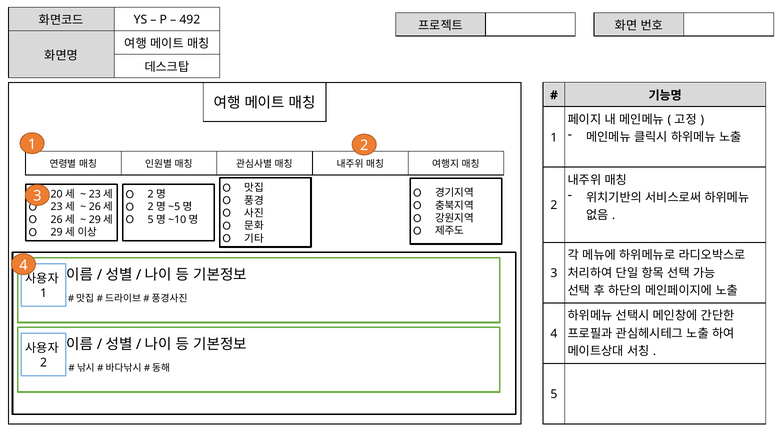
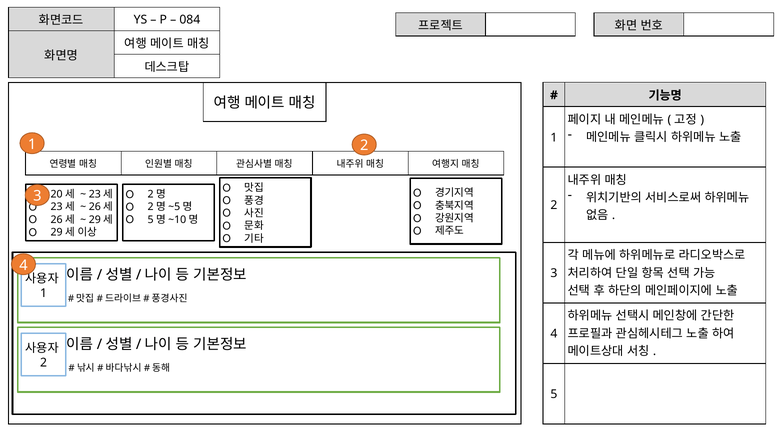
492: 492 -> 084 (190, 20)
